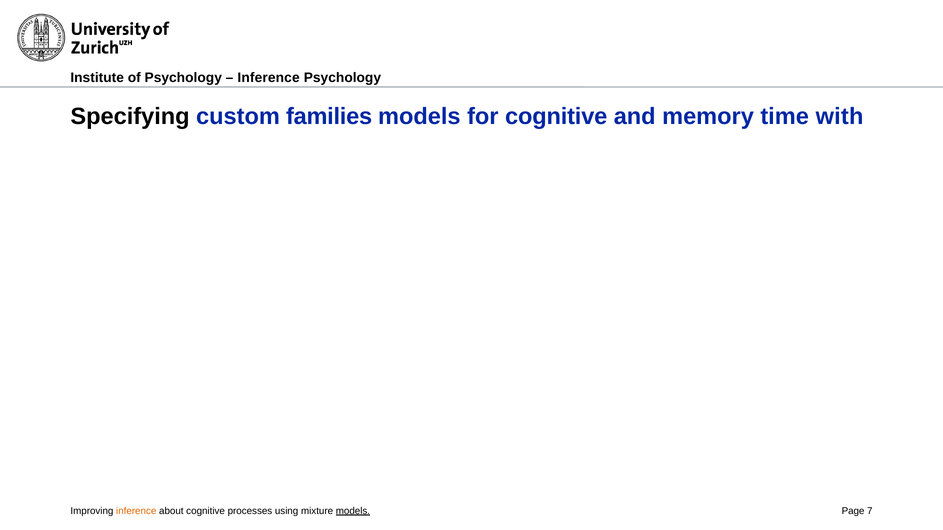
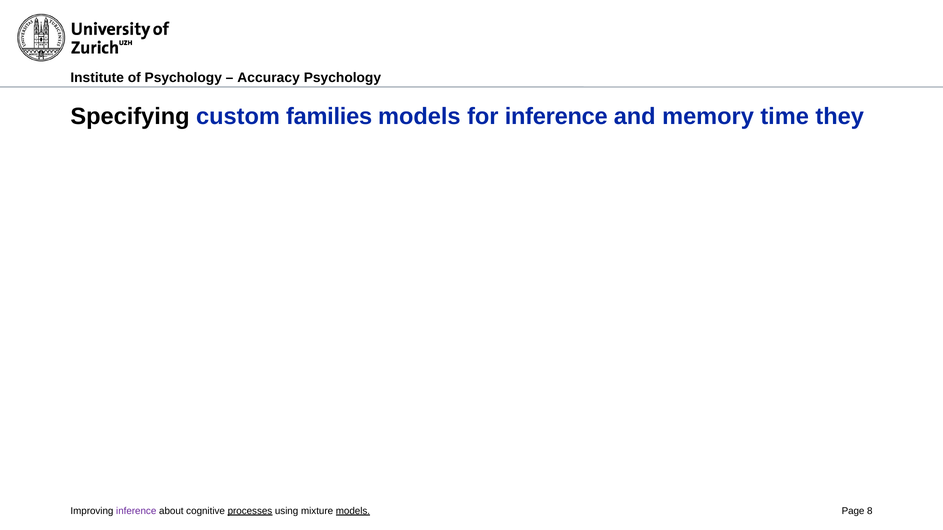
Inference: Inference -> Accuracy (269, 78)
for cognitive: cognitive -> inference (556, 117)
with: with -> they (840, 117)
inference colour: orange -> purple (136, 511)
processes underline: none -> present (250, 511)
7: 7 -> 8 (870, 511)
